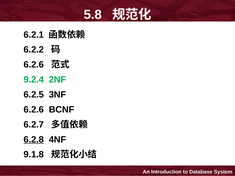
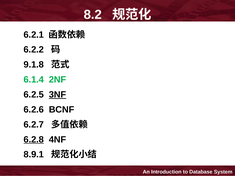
5.8: 5.8 -> 8.2 (93, 15)
6.2.6: 6.2.6 -> 9.1.8 (34, 65)
9.2.4: 9.2.4 -> 6.1.4 (34, 80)
3NF underline: none -> present (58, 95)
9.1.8: 9.1.8 -> 8.9.1 (34, 155)
